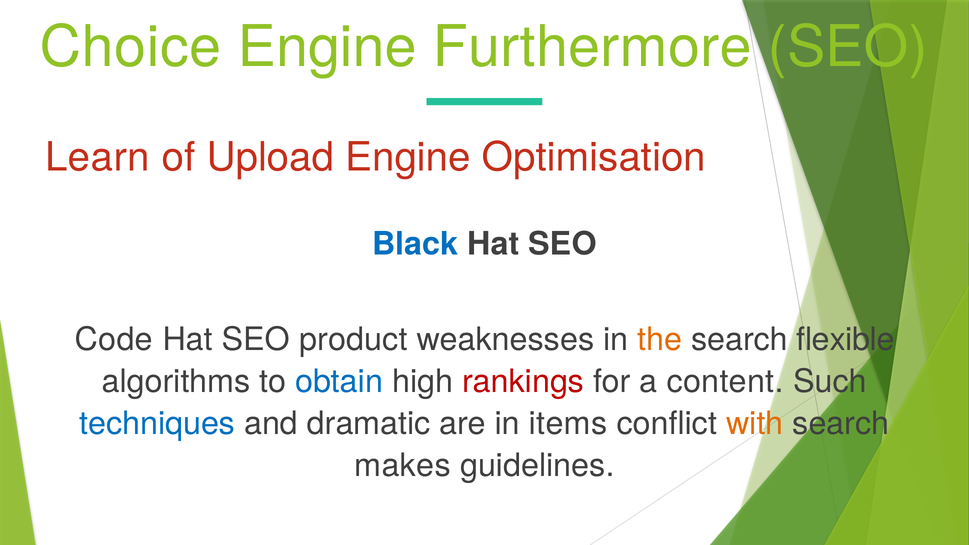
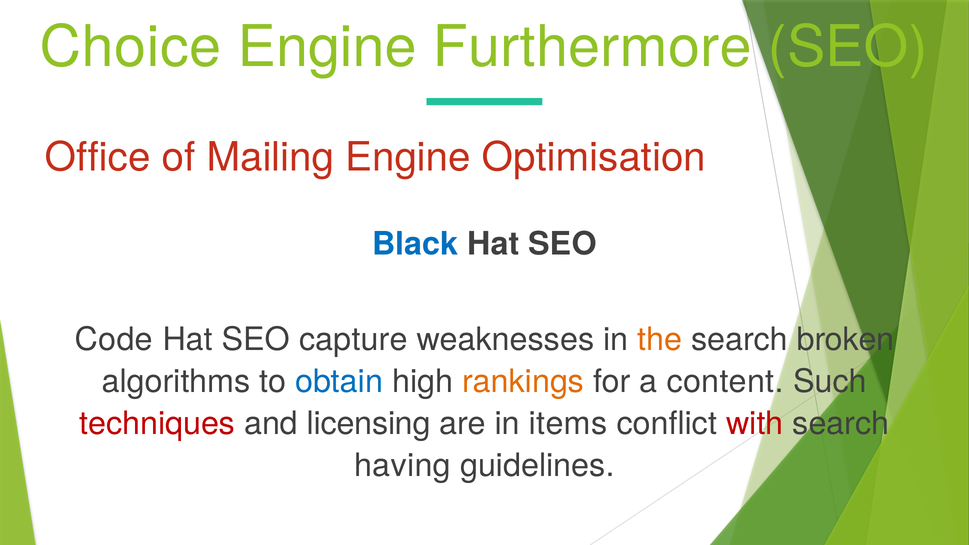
Learn: Learn -> Office (98, 157)
Upload: Upload -> Mailing (270, 157)
product: product -> capture (353, 340)
flexible: flexible -> broken (845, 340)
rankings colour: red -> orange (523, 382)
techniques colour: blue -> red (157, 424)
dramatic: dramatic -> licensing (369, 424)
with colour: orange -> red (755, 424)
makes: makes -> having (402, 465)
